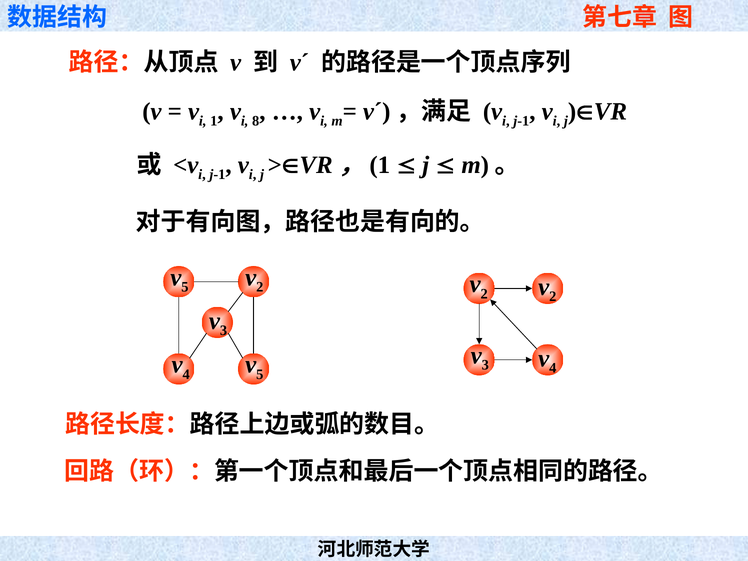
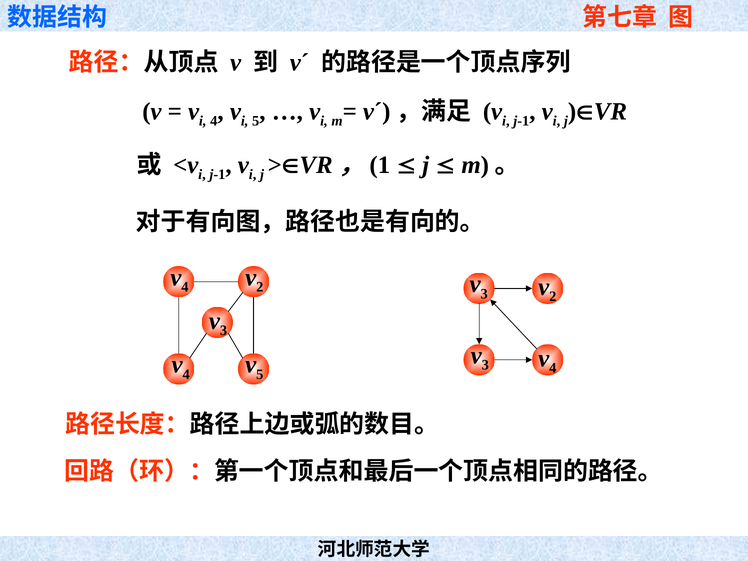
1: 1 -> 4 (214, 121)
8: 8 -> 5 (256, 121)
5: 5 -> 4 (185, 287)
2: 2 -> 3 (484, 294)
